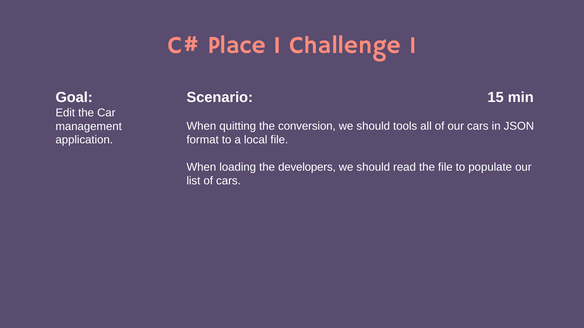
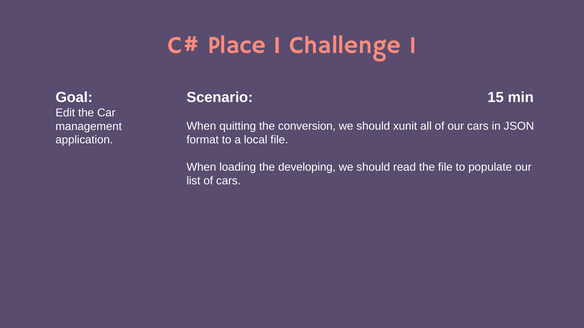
tools: tools -> xunit (405, 126)
developers: developers -> developing (307, 167)
